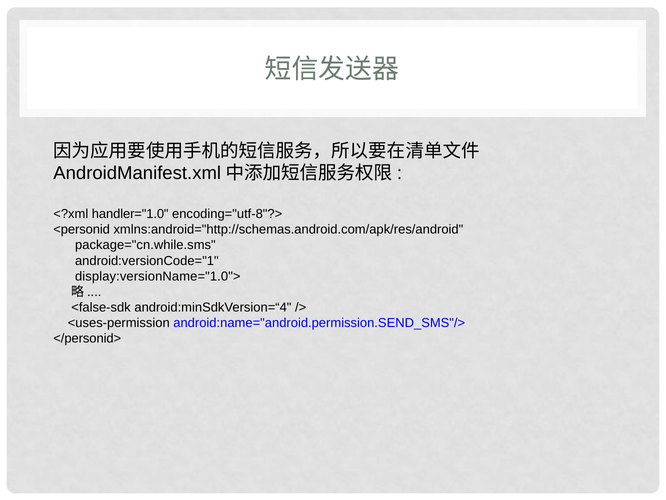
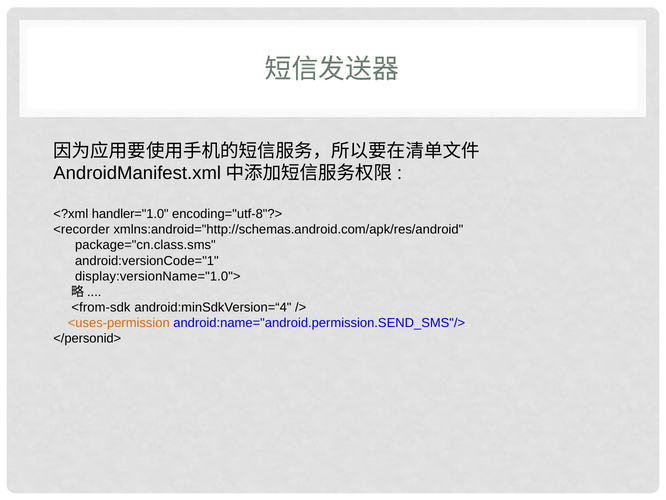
<personid: <personid -> <recorder (82, 229)
package="cn.while.sms: package="cn.while.sms -> package="cn.class.sms (145, 245)
<false-sdk: <false-sdk -> <from-sdk (101, 307)
<uses-permission colour: black -> orange (119, 323)
